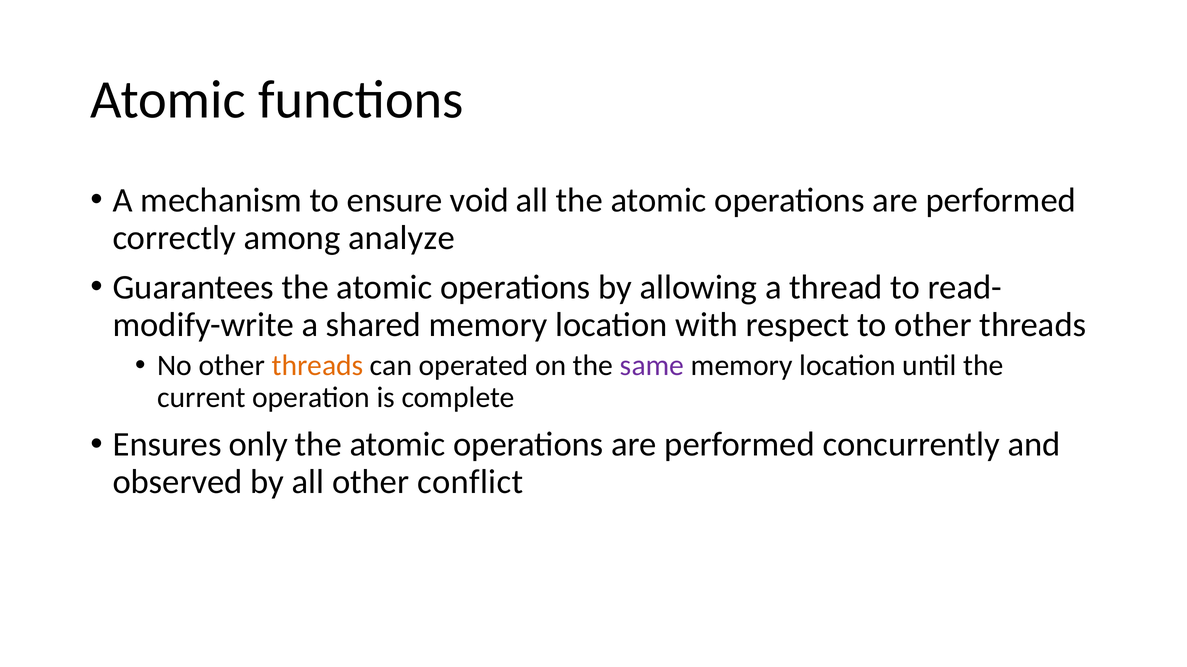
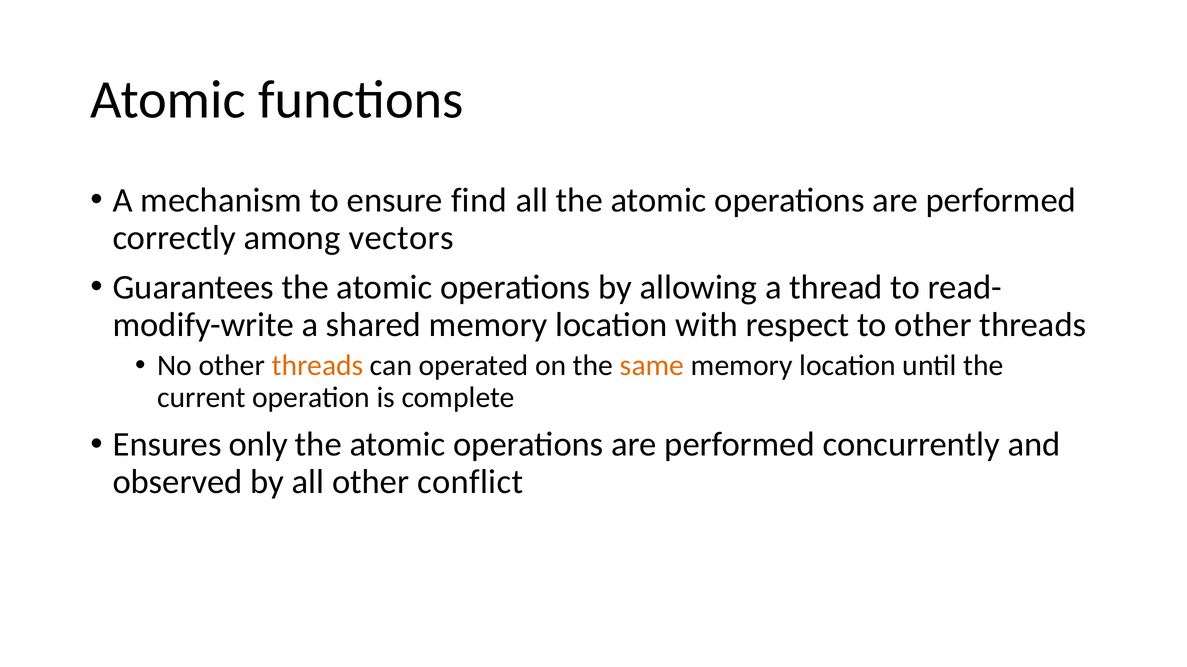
void: void -> find (479, 201)
analyze: analyze -> vectors (401, 238)
same colour: purple -> orange (652, 366)
